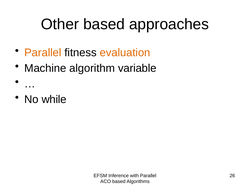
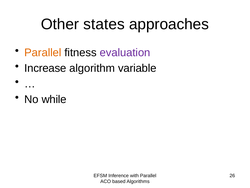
Other based: based -> states (104, 24)
evaluation colour: orange -> purple (125, 52)
Machine: Machine -> Increase (45, 68)
